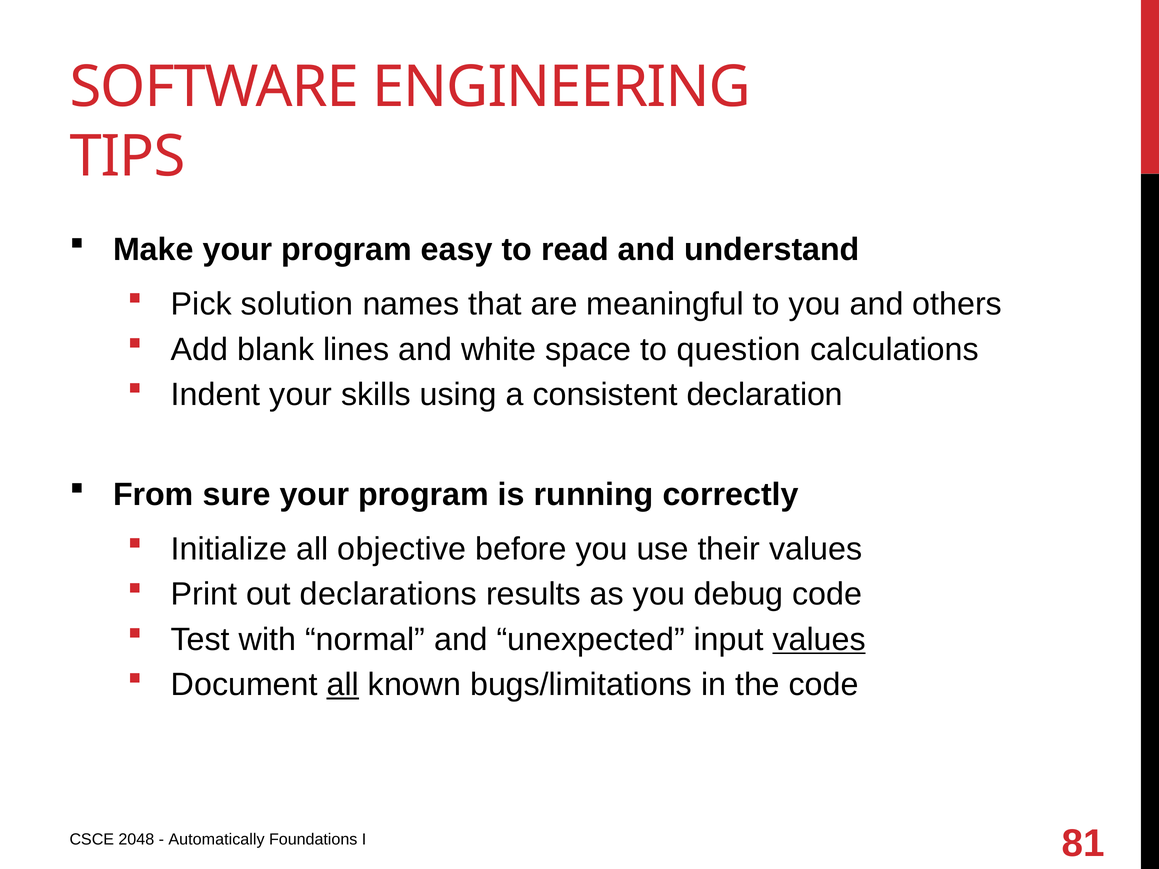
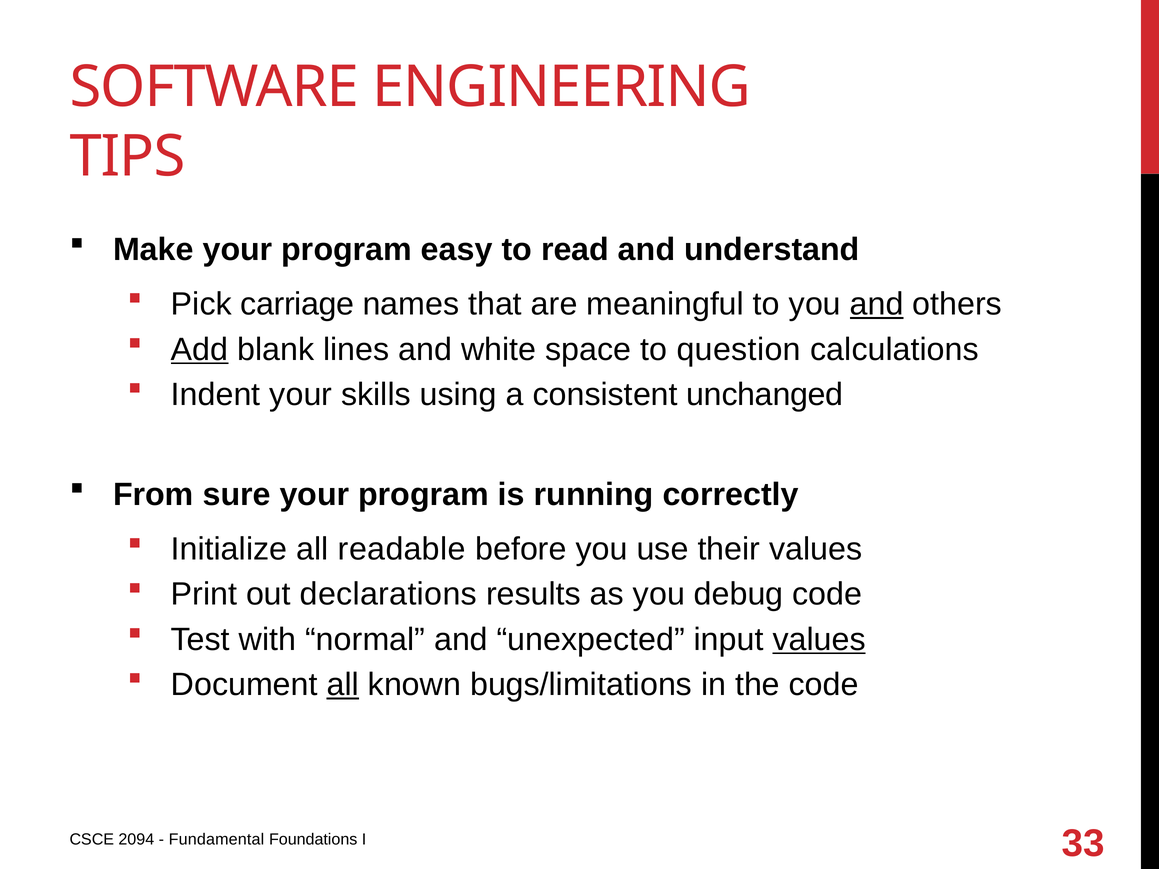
solution: solution -> carriage (297, 304)
and underline: none -> present (877, 304)
Add underline: none -> present (200, 349)
declaration: declaration -> unchanged (765, 395)
objective: objective -> readable (402, 549)
2048: 2048 -> 2094 (136, 840)
Automatically: Automatically -> Fundamental (216, 840)
81: 81 -> 33 (1083, 844)
